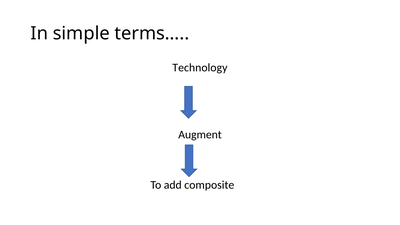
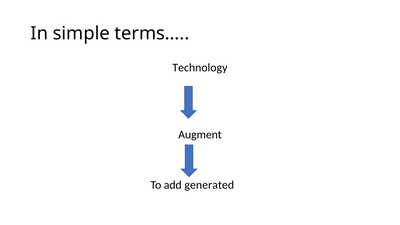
composite: composite -> generated (209, 185)
